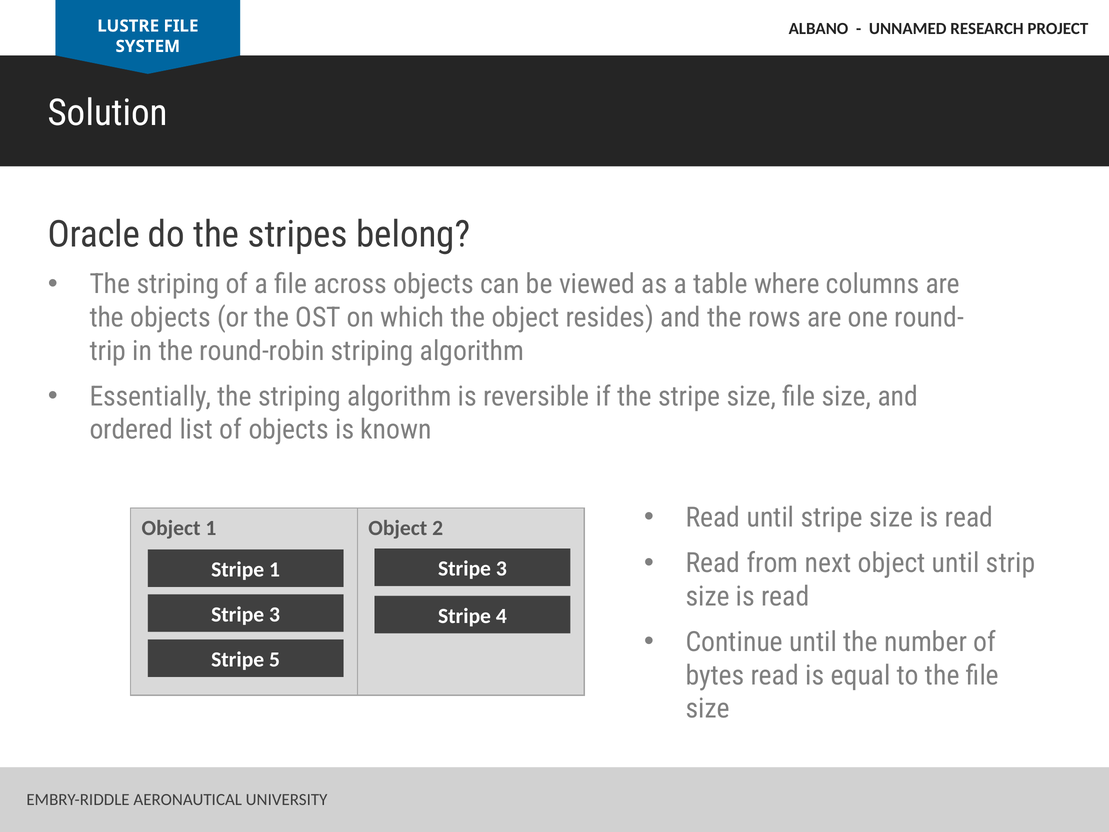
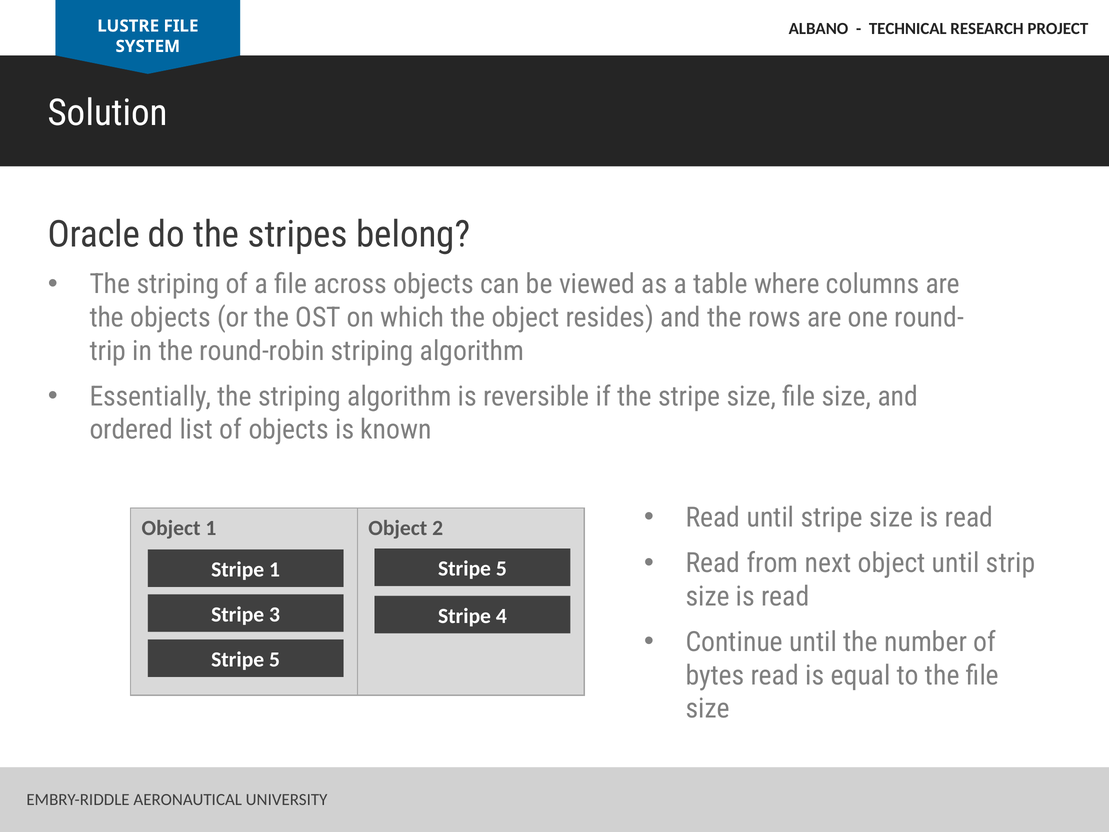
UNNAMED: UNNAMED -> TECHNICAL (908, 29)
3: 3 -> 5 (501, 569)
